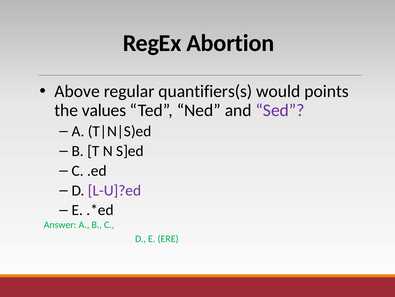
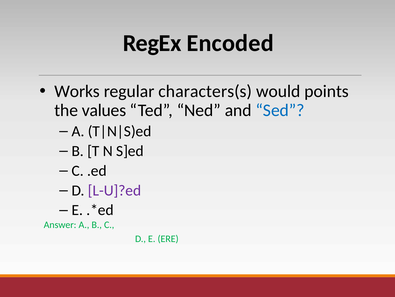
Abortion: Abortion -> Encoded (230, 43)
Above: Above -> Works (77, 91)
quantifiers(s: quantifiers(s -> characters(s (205, 91)
Sed colour: purple -> blue (280, 110)
